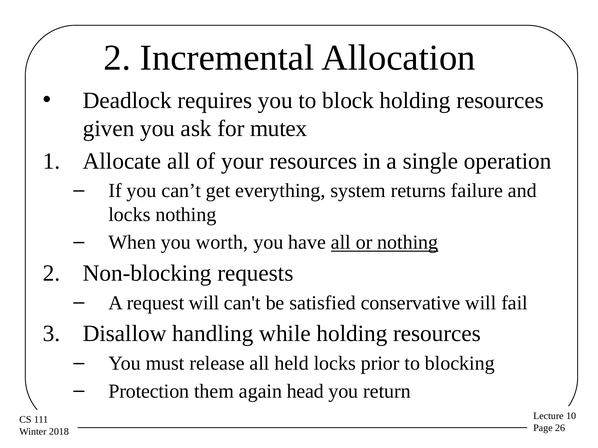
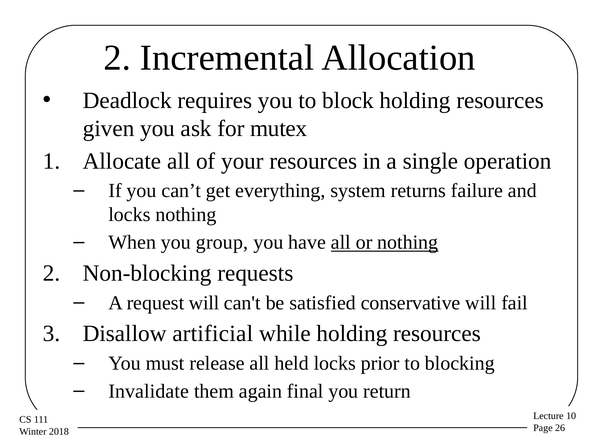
worth: worth -> group (222, 243)
handling: handling -> artificial (213, 334)
Protection: Protection -> Invalidate (149, 392)
head: head -> final (305, 392)
